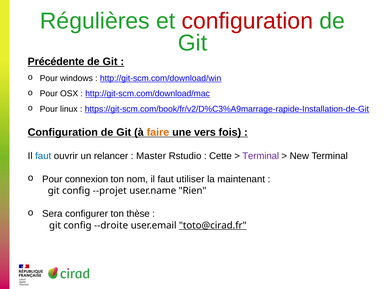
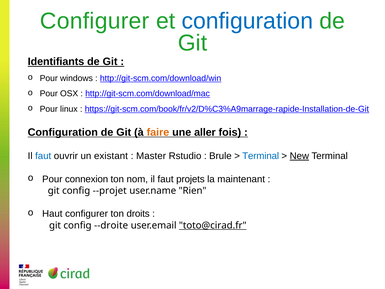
Régulières: Régulières -> Configurer (95, 21)
configuration colour: red -> blue (247, 21)
Précédente: Précédente -> Identifiants (56, 62)
vers: vers -> aller (205, 132)
relancer: relancer -> existant (111, 156)
Cette: Cette -> Brule (220, 156)
Terminal colour: purple -> blue (261, 156)
New underline: none -> present (299, 156)
utiliser: utiliser -> projets (190, 179)
Sera: Sera -> Haut (52, 214)
thèse: thèse -> droits (138, 214)
